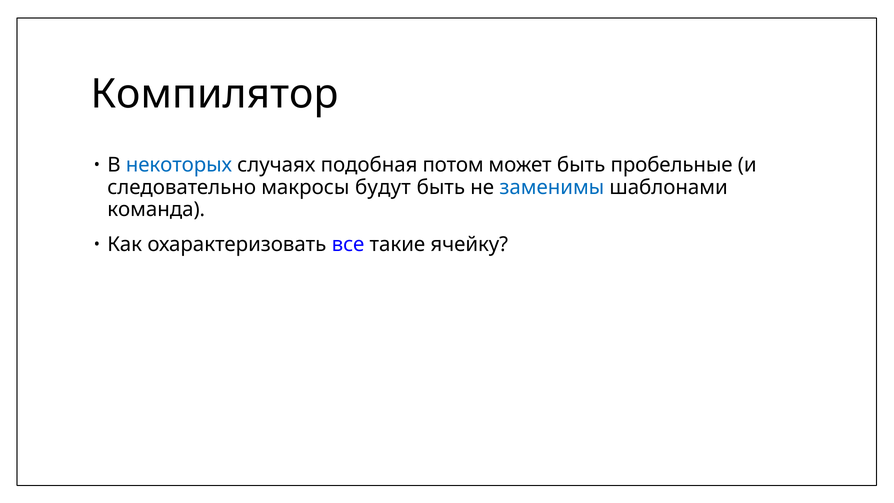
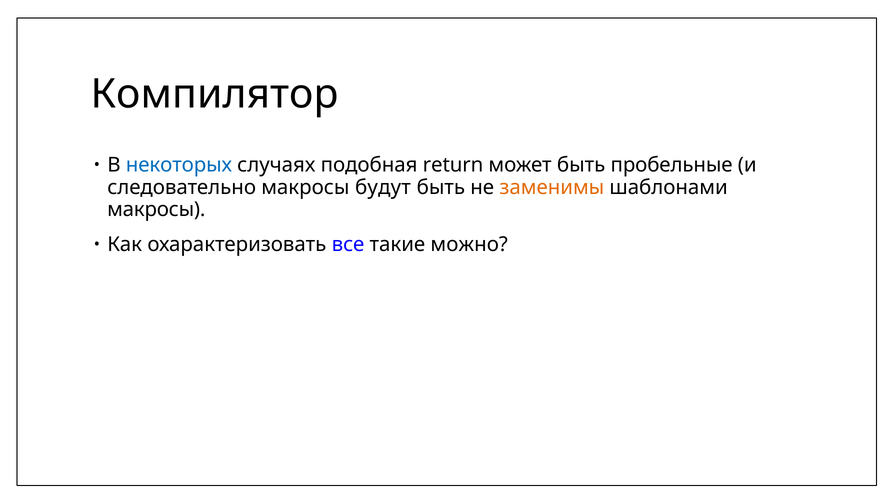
потом: потом -> return (453, 165)
заменимы colour: blue -> orange (552, 187)
команда: команда -> макросы (156, 209)
ячейку: ячейку -> можно (469, 245)
